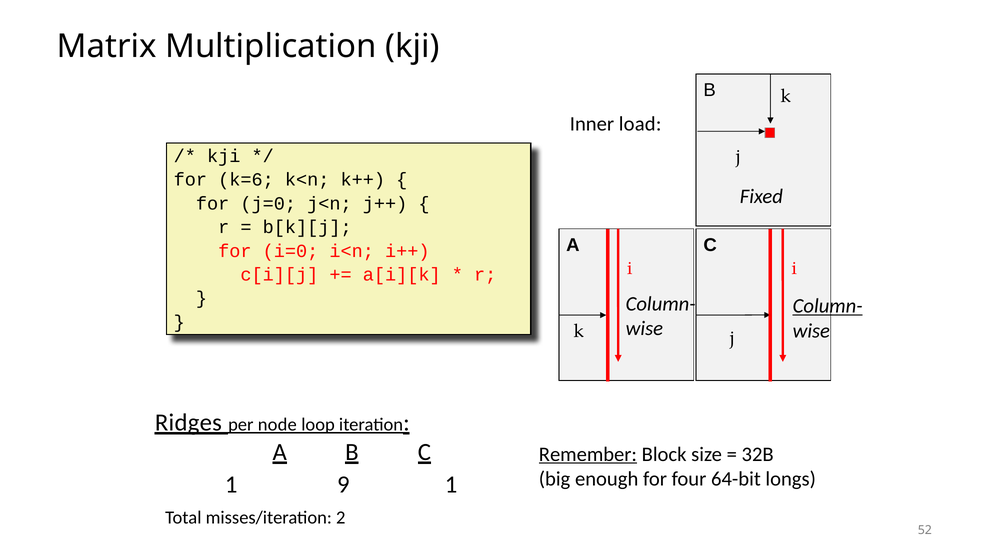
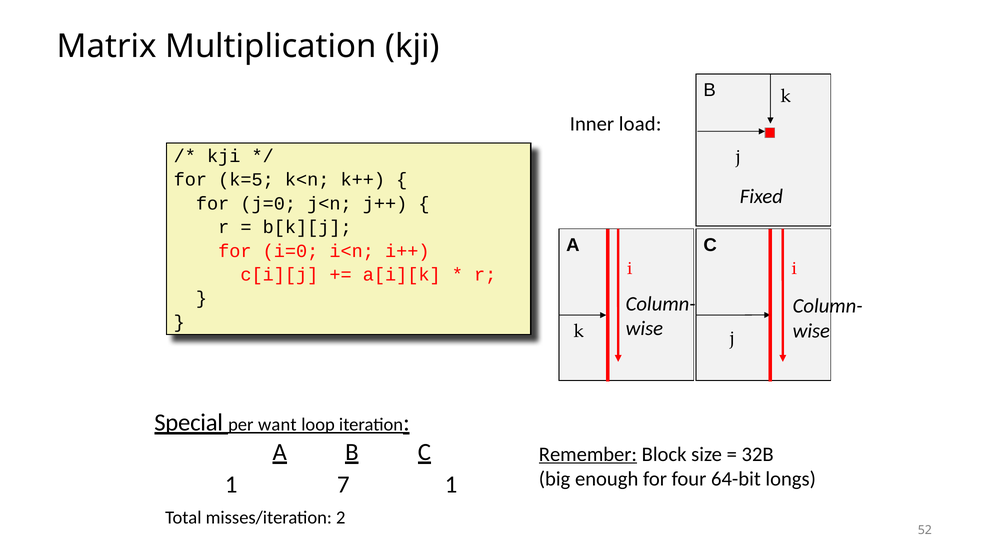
k=6: k=6 -> k=5 (246, 180)
Column- underline: present -> none (828, 306)
Ridges: Ridges -> Special (189, 423)
node: node -> want (277, 425)
9: 9 -> 7 (343, 485)
